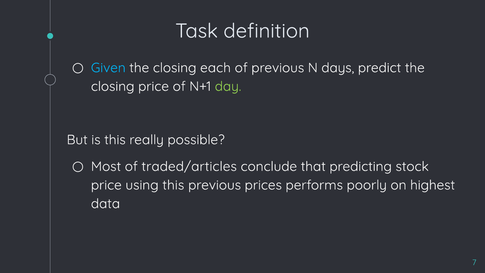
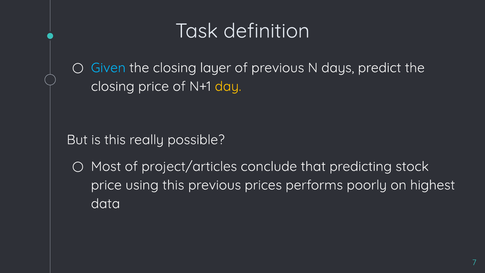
each: each -> layer (216, 68)
day colour: light green -> yellow (228, 86)
traded/articles: traded/articles -> project/articles (189, 166)
